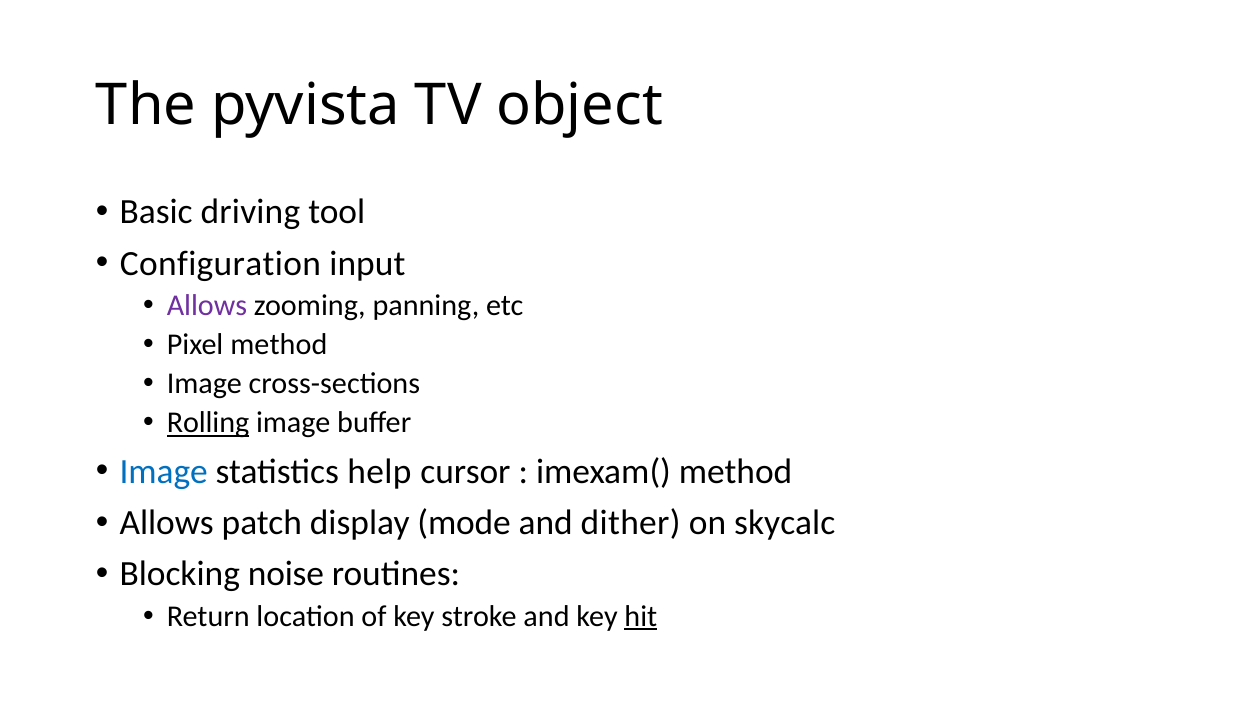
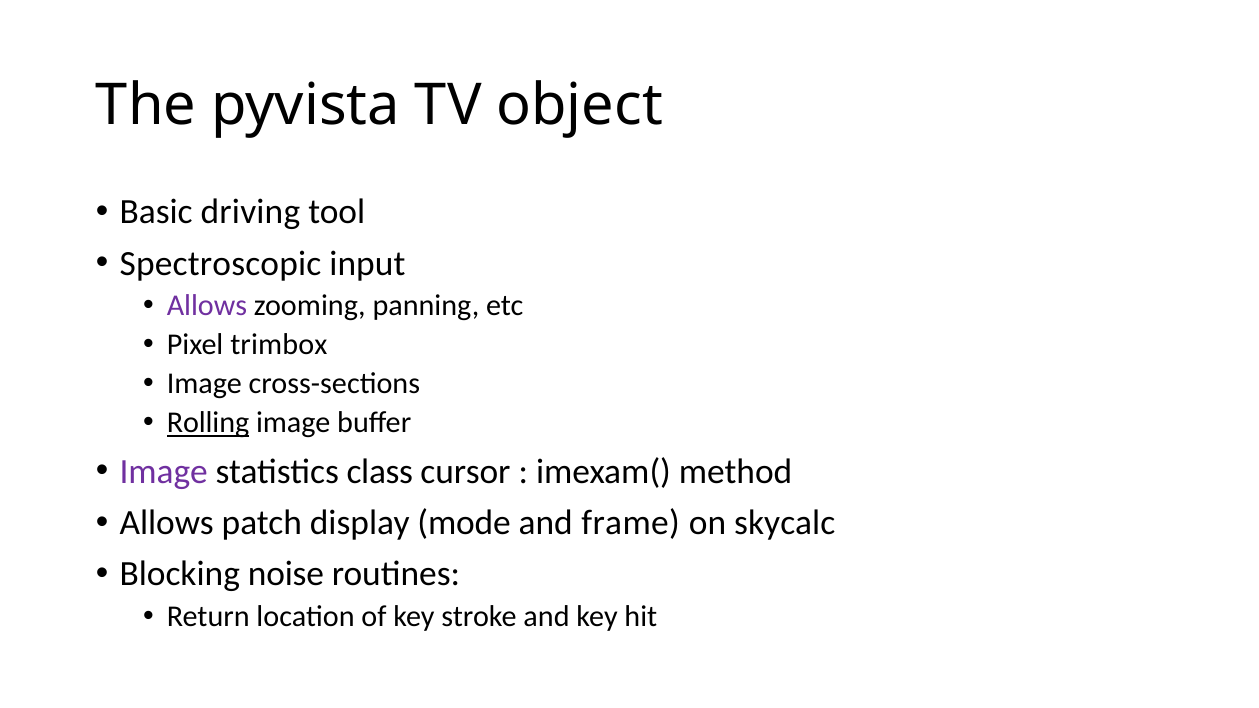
Configuration: Configuration -> Spectroscopic (221, 264)
Pixel method: method -> trimbox (279, 345)
Image colour: blue -> purple (164, 471)
help: help -> class (380, 471)
dither: dither -> frame (631, 523)
hit underline: present -> none (641, 616)
